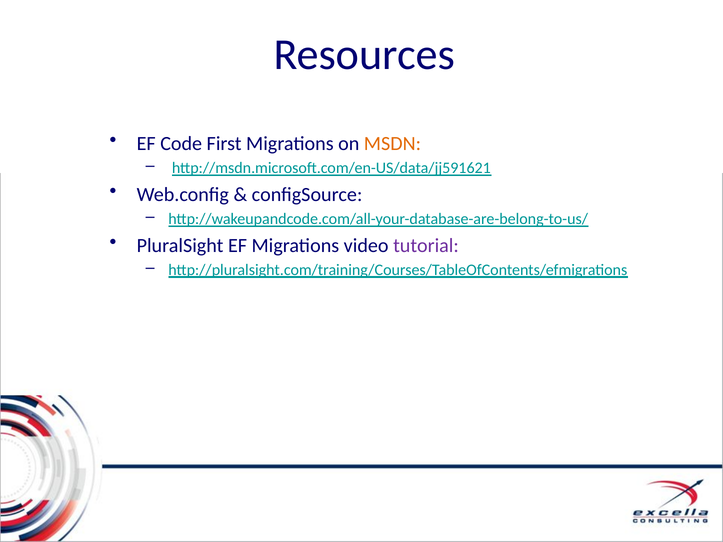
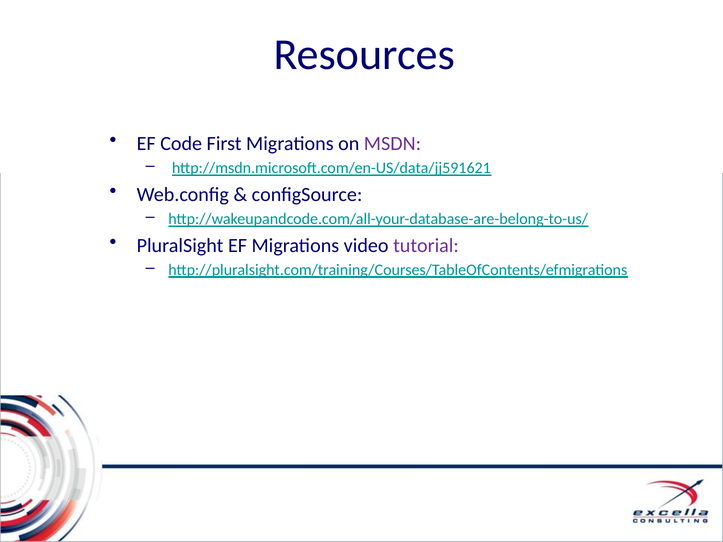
MSDN colour: orange -> purple (392, 144)
